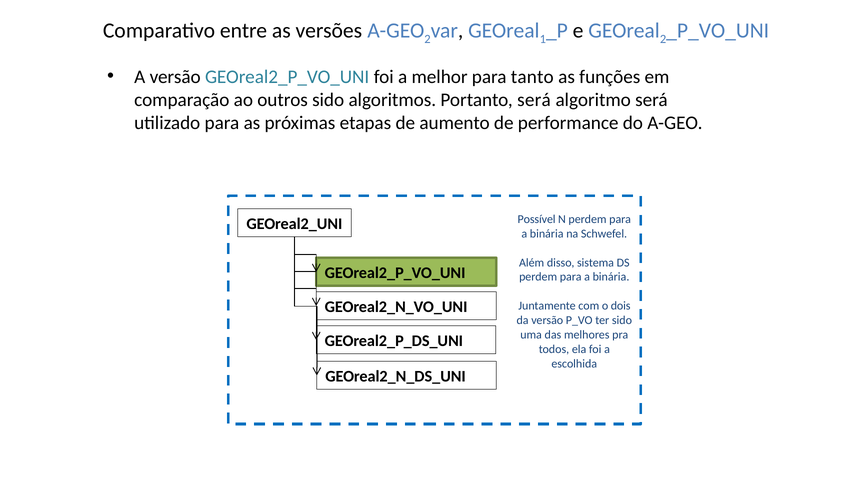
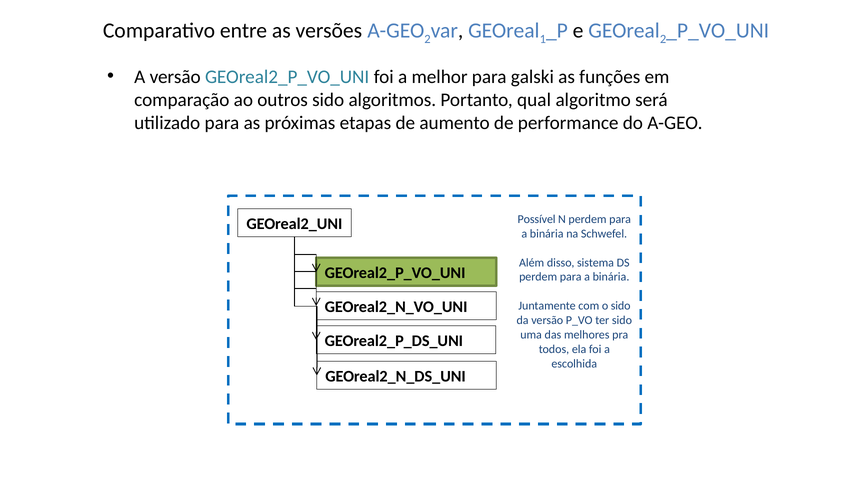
tanto: tanto -> galski (532, 77)
Portanto será: será -> qual (534, 100)
o dois: dois -> sido (621, 306)
